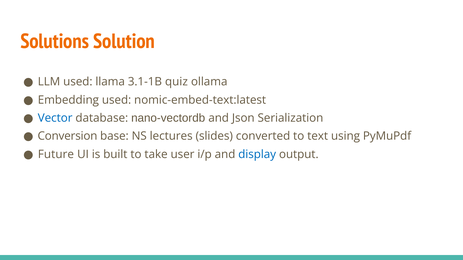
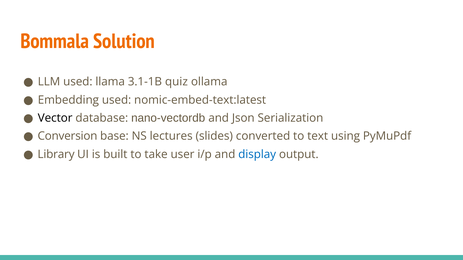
Solutions: Solutions -> Bommala (55, 41)
Vector colour: blue -> black (55, 118)
Future: Future -> Library (56, 155)
